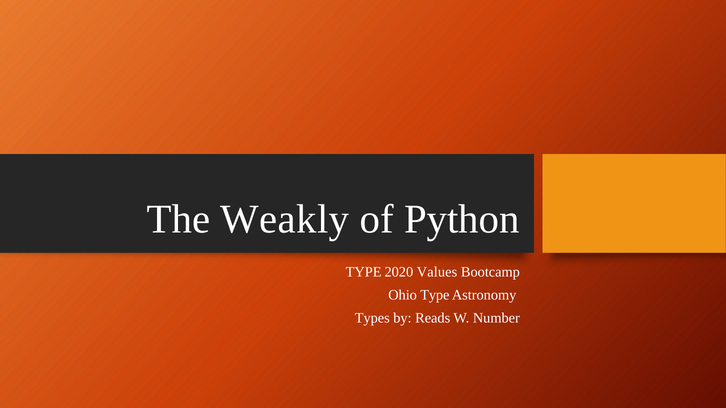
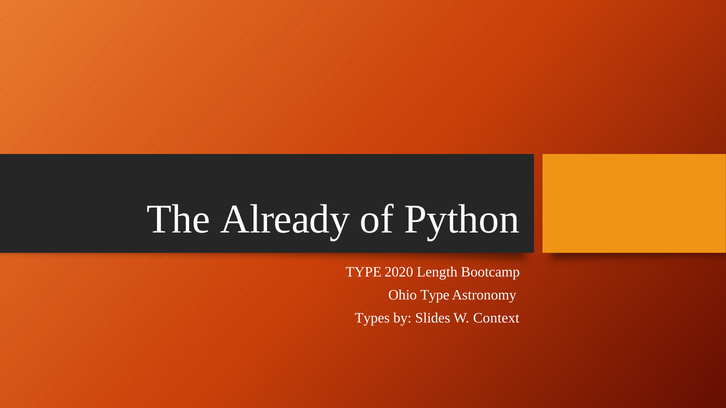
Weakly: Weakly -> Already (285, 220)
Values: Values -> Length (437, 272)
Reads: Reads -> Slides (433, 318)
Number: Number -> Context (496, 318)
